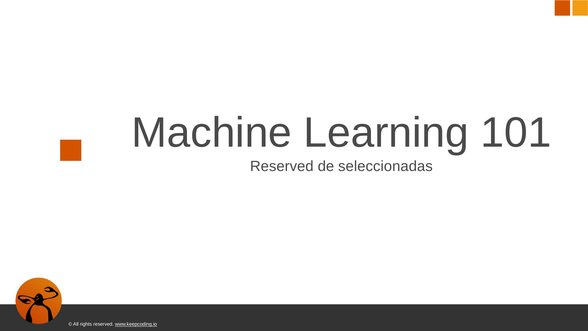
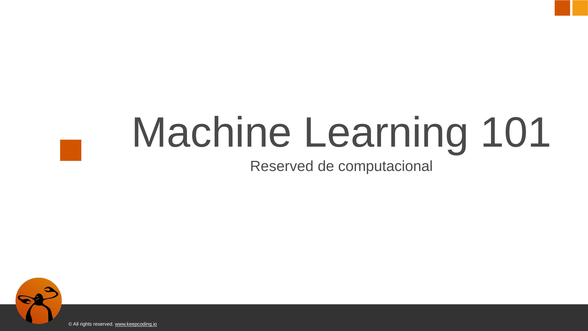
seleccionadas: seleccionadas -> computacional (385, 166)
